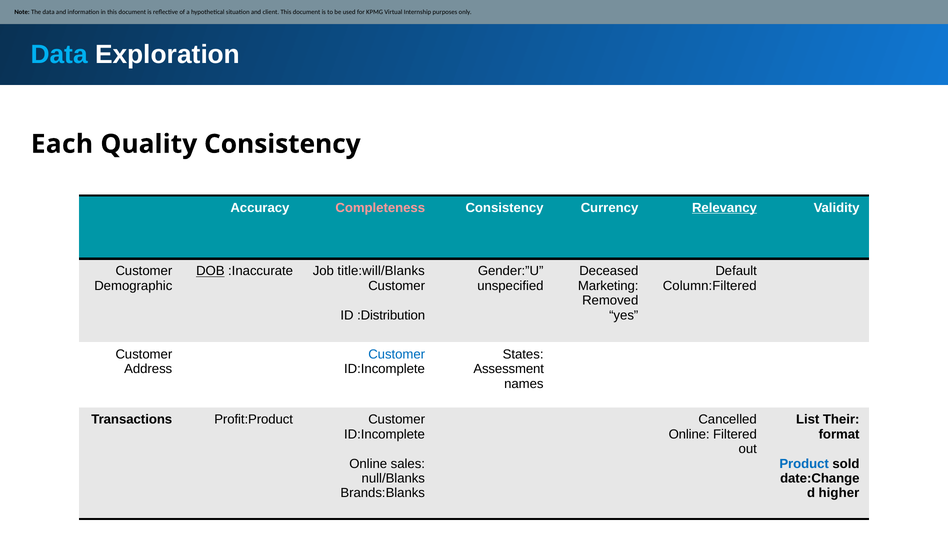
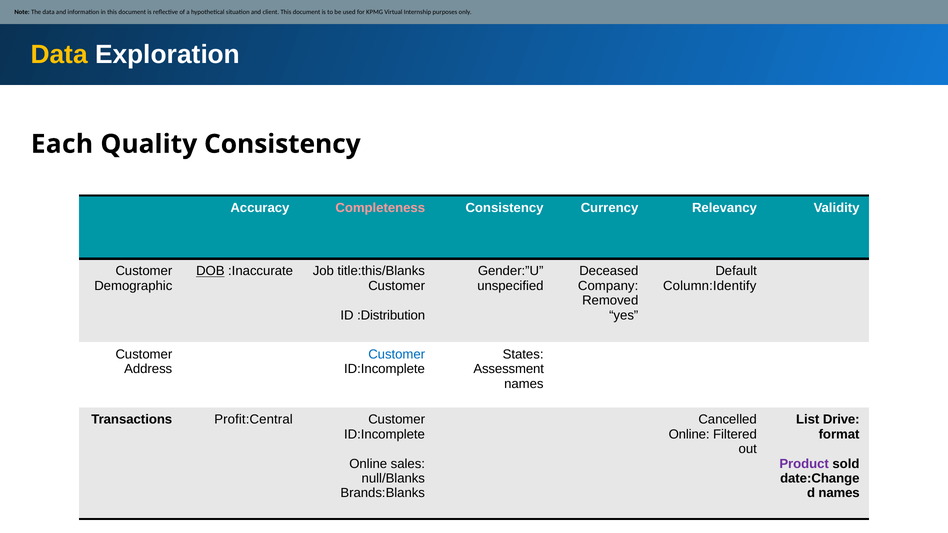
Data colour: light blue -> yellow (59, 54)
Relevancy underline: present -> none (724, 208)
title:will/Blanks: title:will/Blanks -> title:this/Blanks (381, 271)
Marketing: Marketing -> Company (608, 286)
Column:Filtered: Column:Filtered -> Column:Identify (710, 286)
Profit:Product: Profit:Product -> Profit:Central (254, 420)
Their: Their -> Drive (841, 420)
Product colour: blue -> purple (804, 464)
higher: higher -> names (839, 493)
